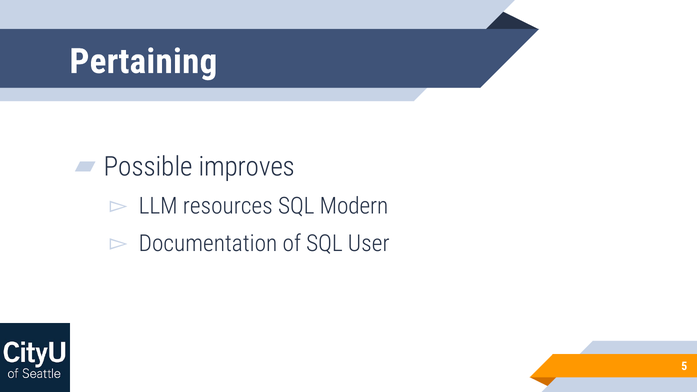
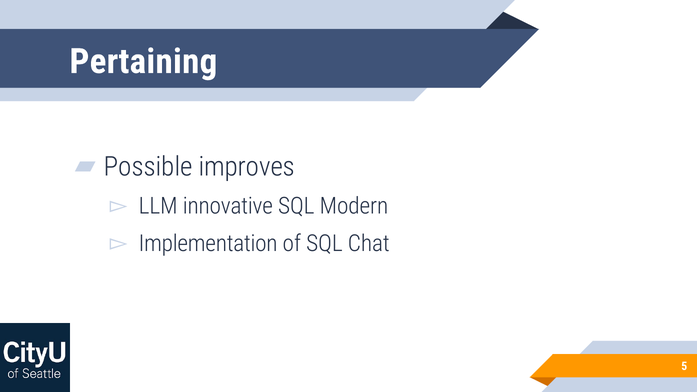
resources: resources -> innovative (228, 206)
Documentation: Documentation -> Implementation (208, 244)
User: User -> Chat (369, 244)
